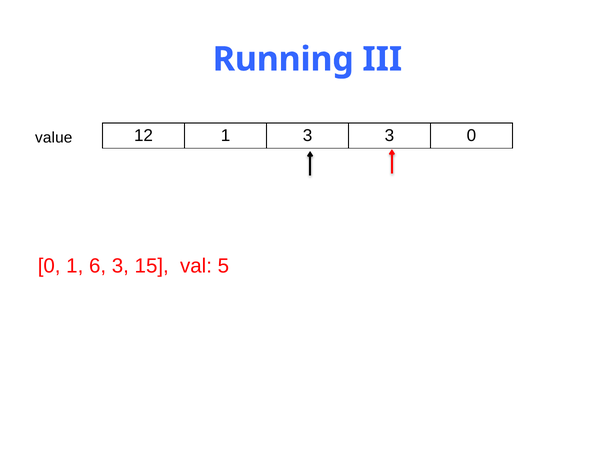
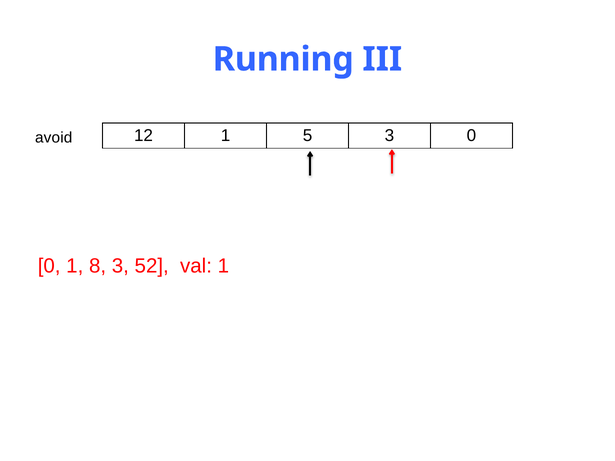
1 3: 3 -> 5 (308, 136)
value: value -> avoid (54, 138)
6: 6 -> 8 (98, 266)
15: 15 -> 52 (152, 266)
val 5: 5 -> 1 (223, 266)
